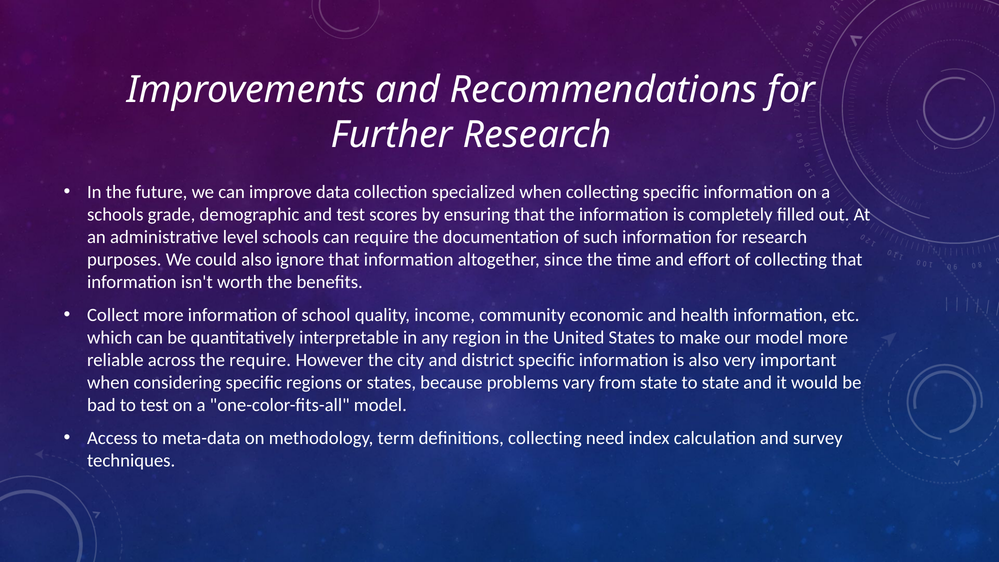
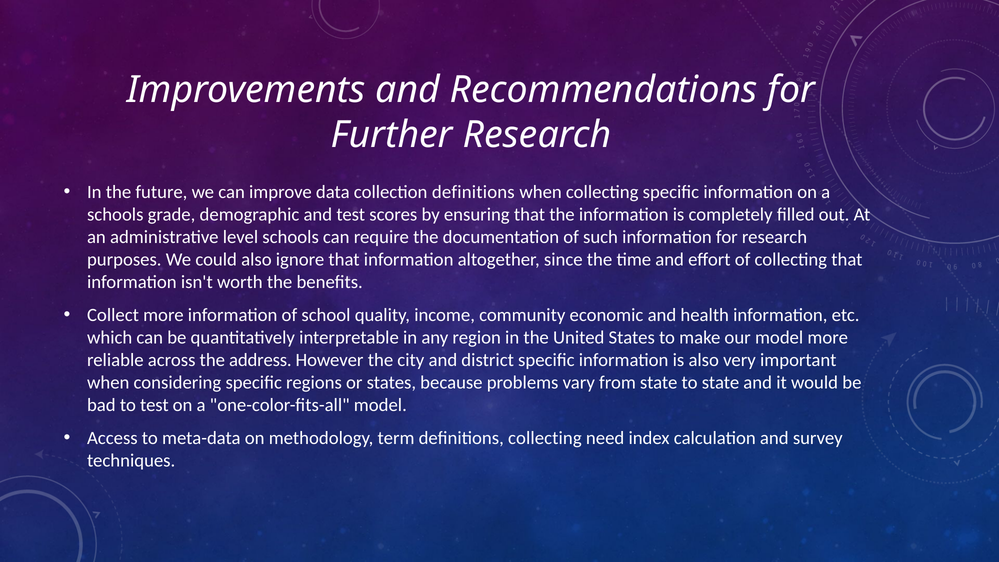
collection specialized: specialized -> definitions (473, 192)
the require: require -> address (260, 360)
